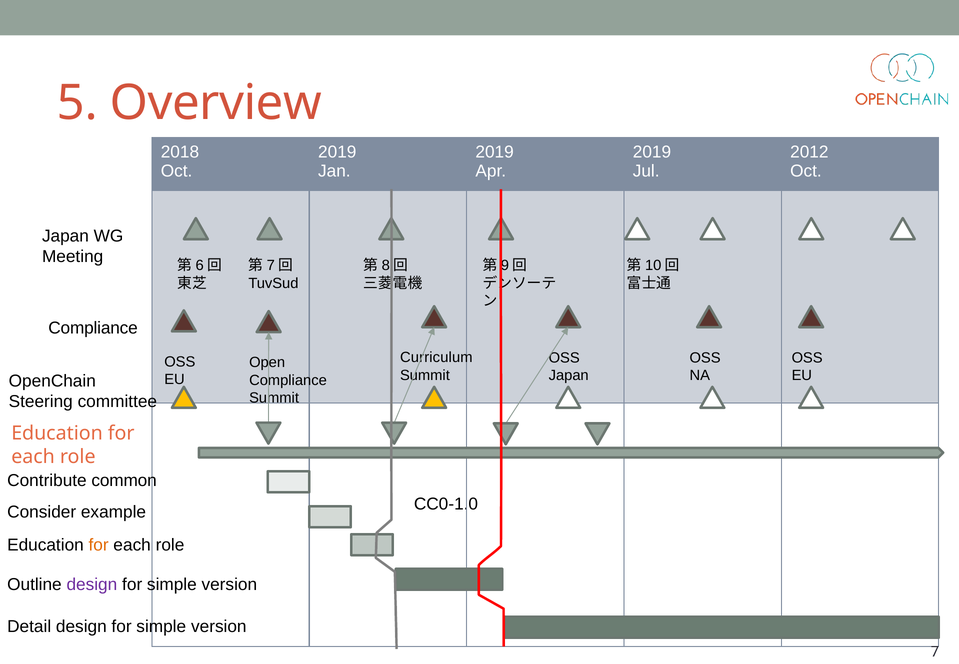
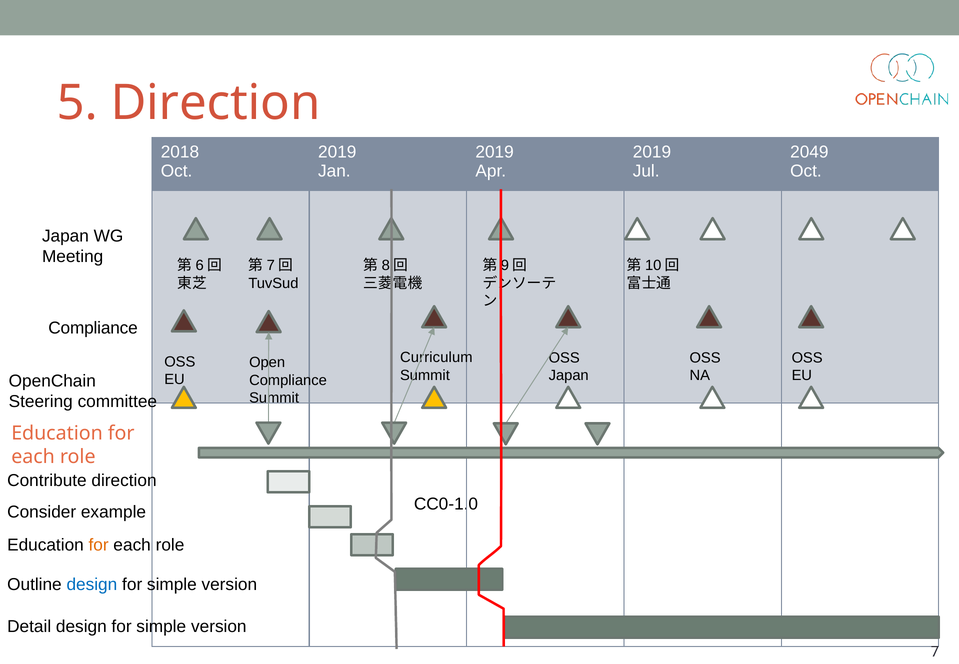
5 Overview: Overview -> Direction (216, 103)
2012: 2012 -> 2049 (809, 152)
Contribute common: common -> direction (124, 480)
design colour: purple -> blue (92, 584)
